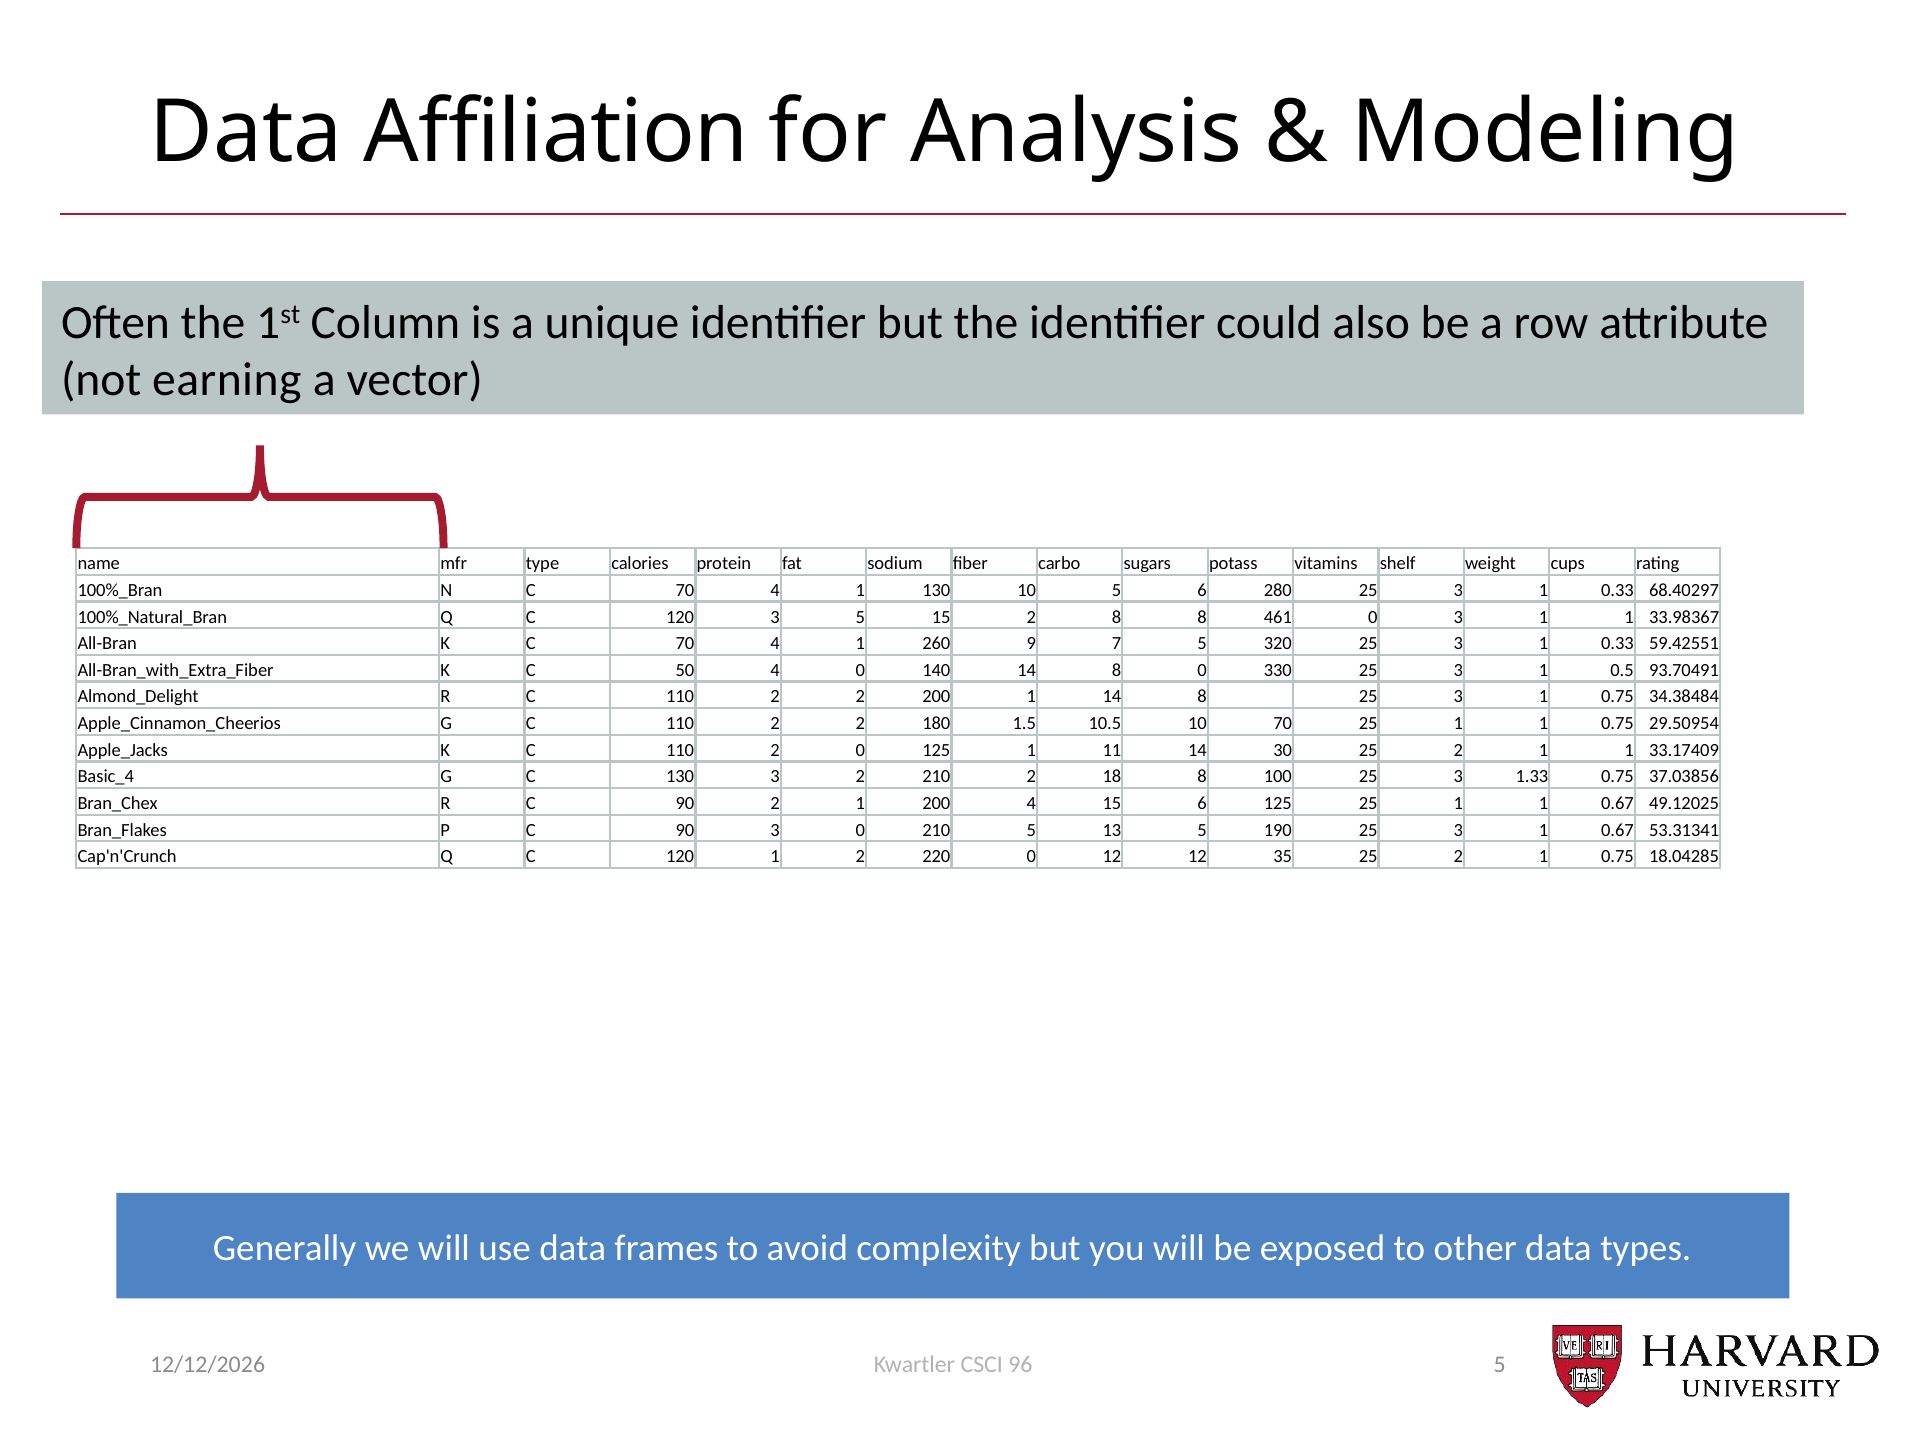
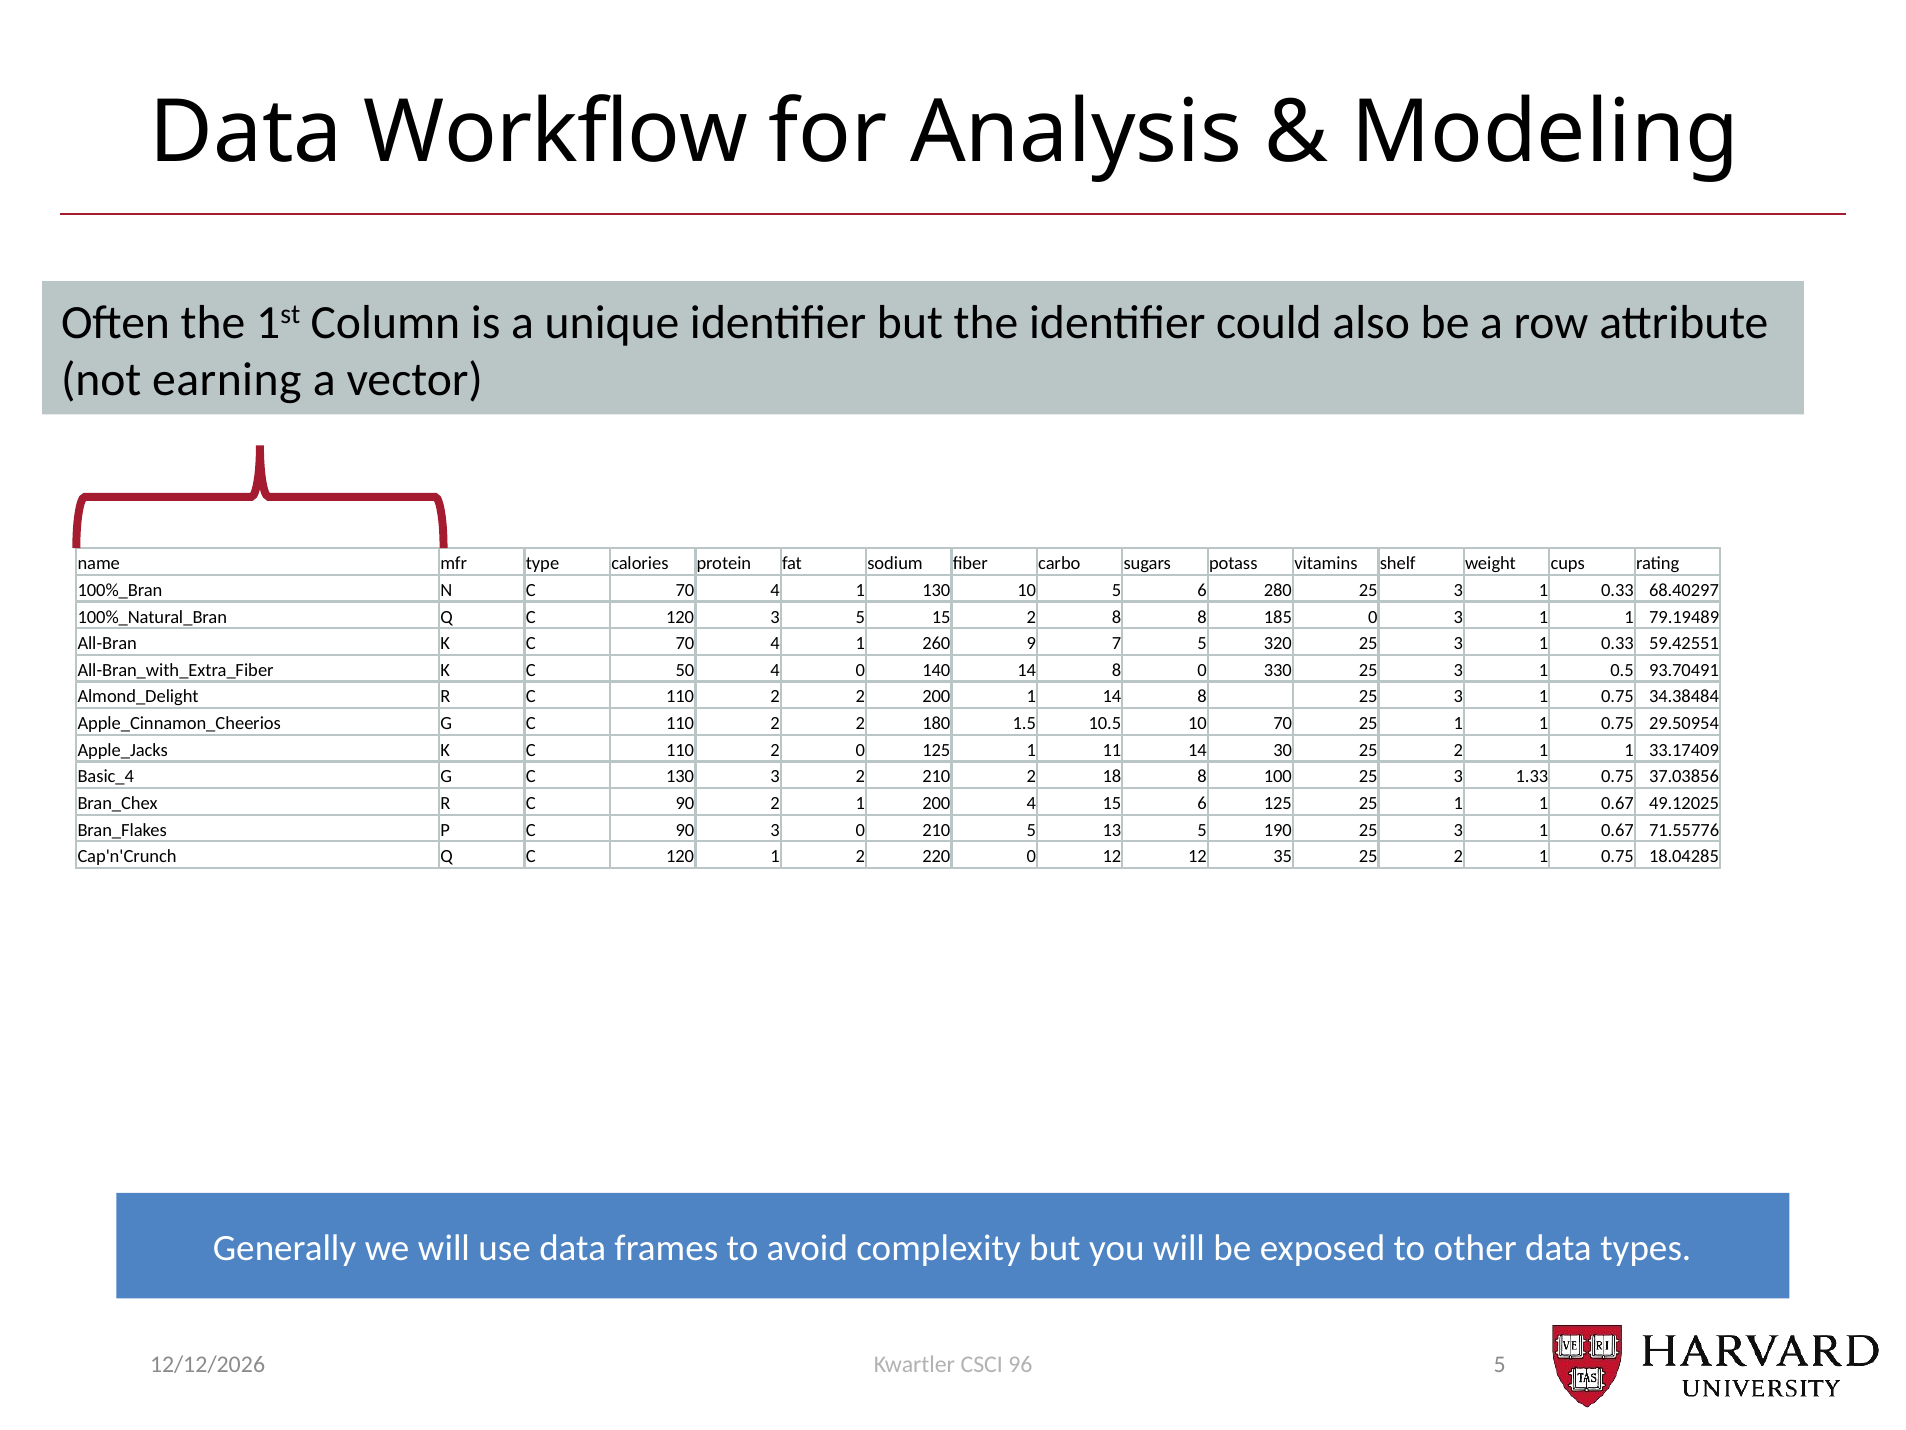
Affiliation: Affiliation -> Workflow (556, 132)
461: 461 -> 185 (1278, 617)
33.98367: 33.98367 -> 79.19489 (1684, 617)
53.31341: 53.31341 -> 71.55776 (1684, 830)
